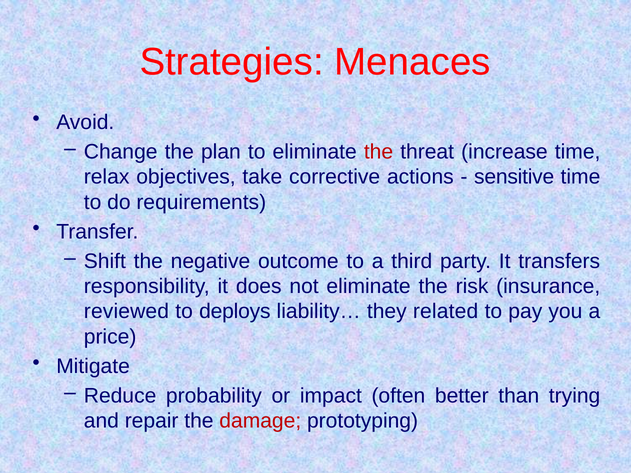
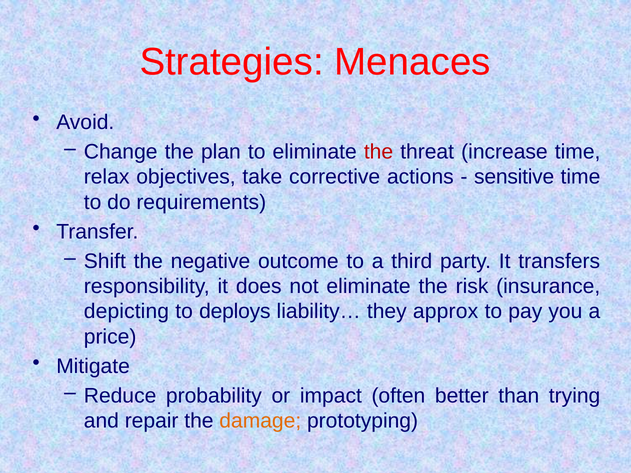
reviewed: reviewed -> depicting (126, 312)
related: related -> approx (446, 312)
damage colour: red -> orange (260, 421)
